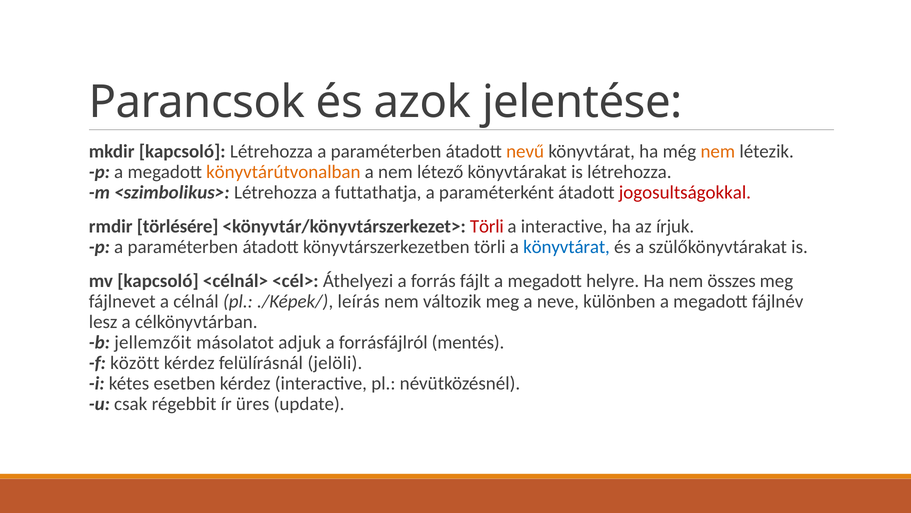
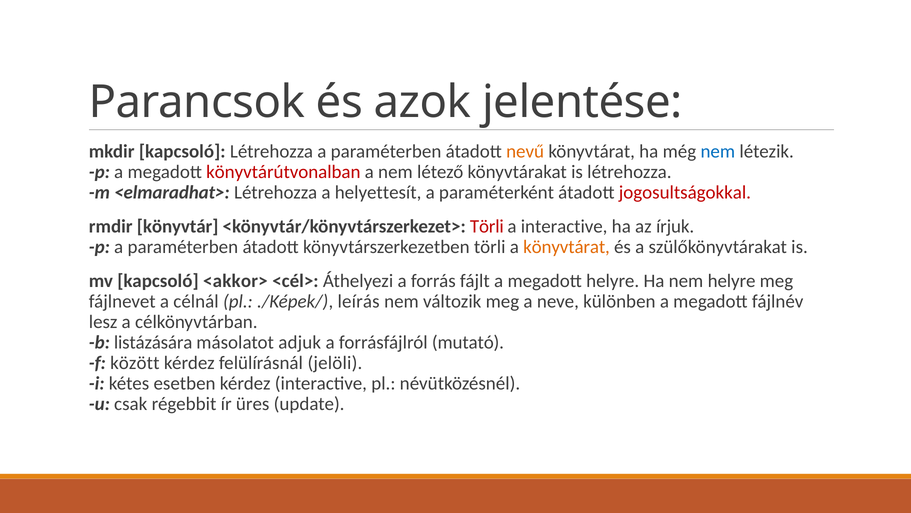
nem colour: orange -> blue (718, 151)
könyvtárútvonalban colour: orange -> red (283, 172)
<szimbolikus>: <szimbolikus> -> <elmaradhat> (172, 192)
futtathatja: futtathatja -> helyettesít (378, 192)
törlésére: törlésére -> könyvtár (178, 226)
könyvtárat colour: blue -> orange (567, 247)
<célnál>: <célnál> -> <akkor> (235, 281)
nem összes: összes -> helyre (732, 281)
jellemzőit: jellemzőit -> listázására (153, 342)
mentés: mentés -> mutató (468, 342)
